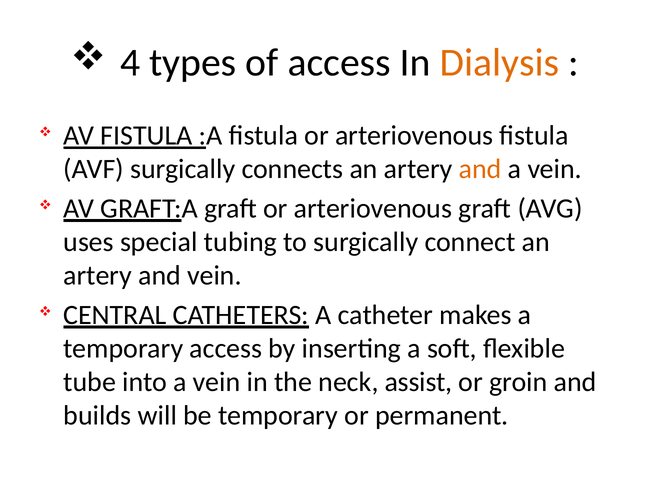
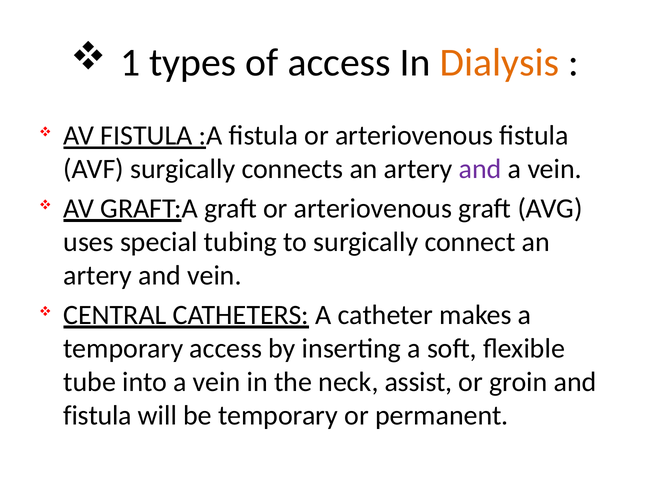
4: 4 -> 1 (130, 63)
and colour: orange -> purple (480, 169)
builds: builds -> fistula (97, 416)
